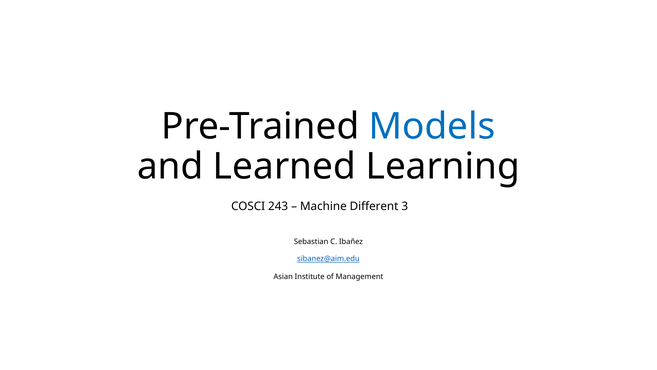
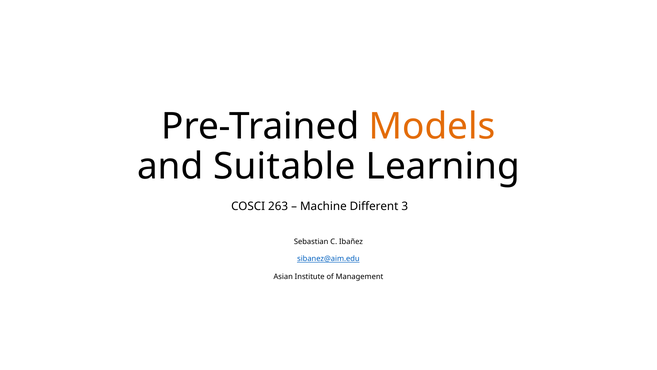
Models colour: blue -> orange (432, 127)
Learned: Learned -> Suitable (284, 166)
243: 243 -> 263 (278, 206)
